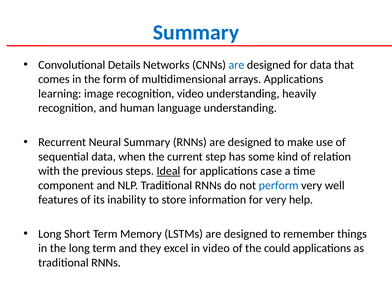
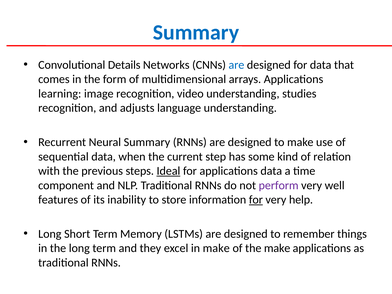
heavily: heavily -> studies (299, 94)
human: human -> adjusts (137, 108)
applications case: case -> data (271, 171)
perform colour: blue -> purple (279, 185)
for underline: none -> present (256, 200)
in video: video -> make (216, 248)
the could: could -> make (277, 248)
